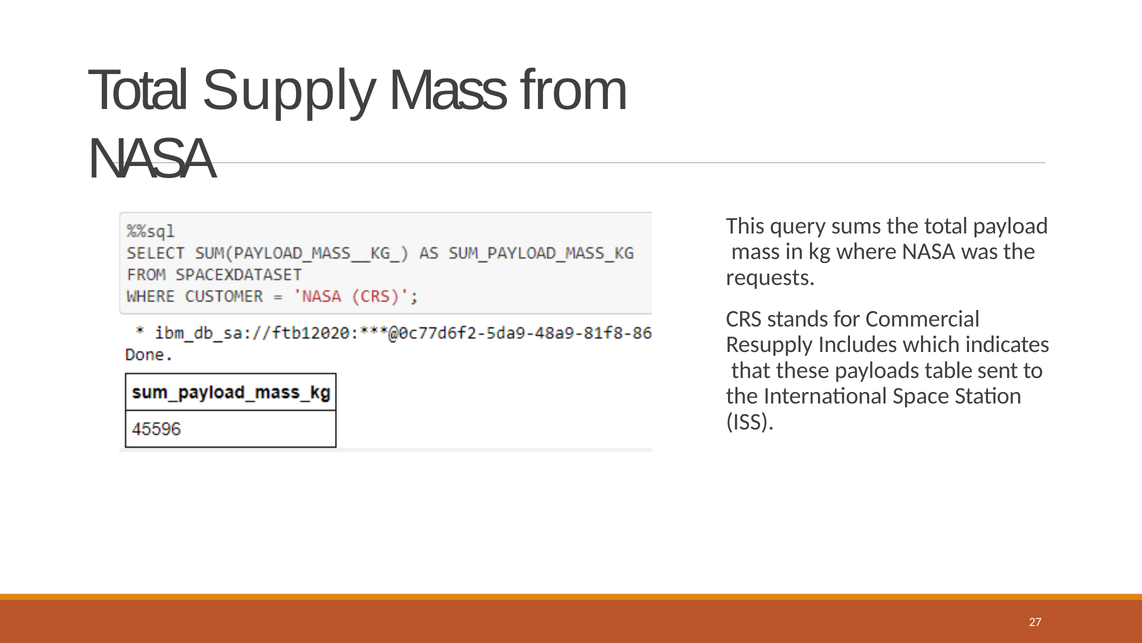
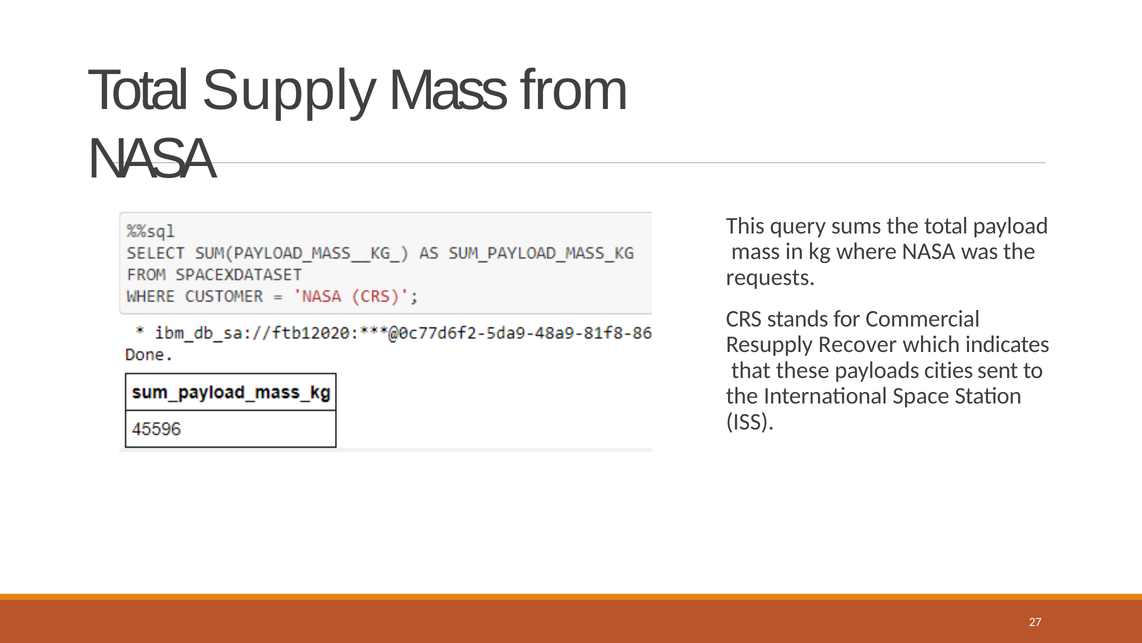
Includes: Includes -> Recover (858, 344)
table: table -> cities (949, 370)
